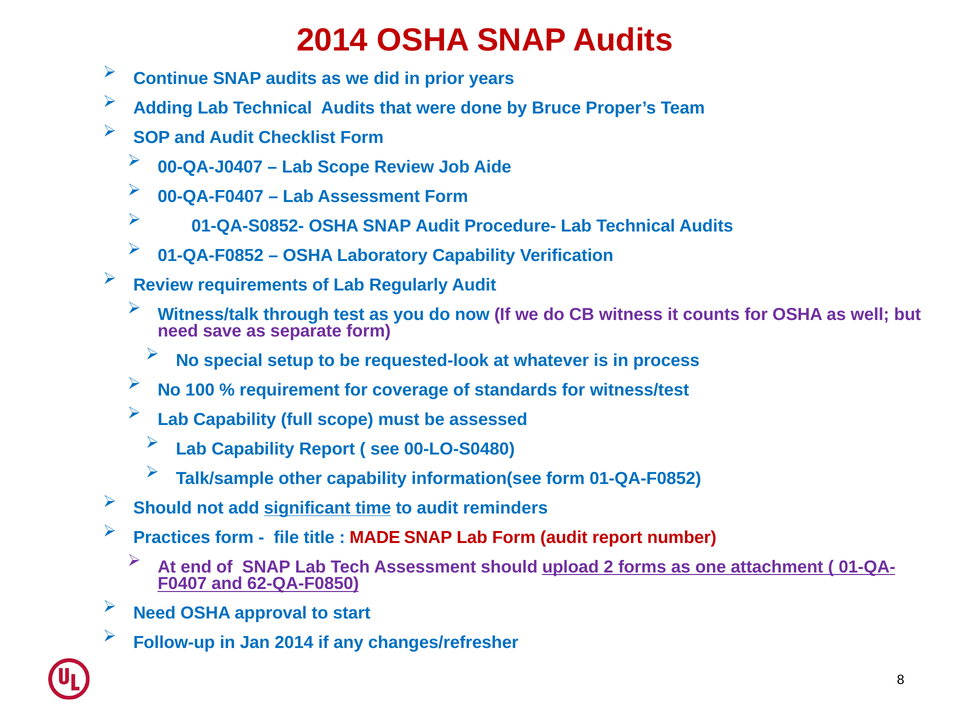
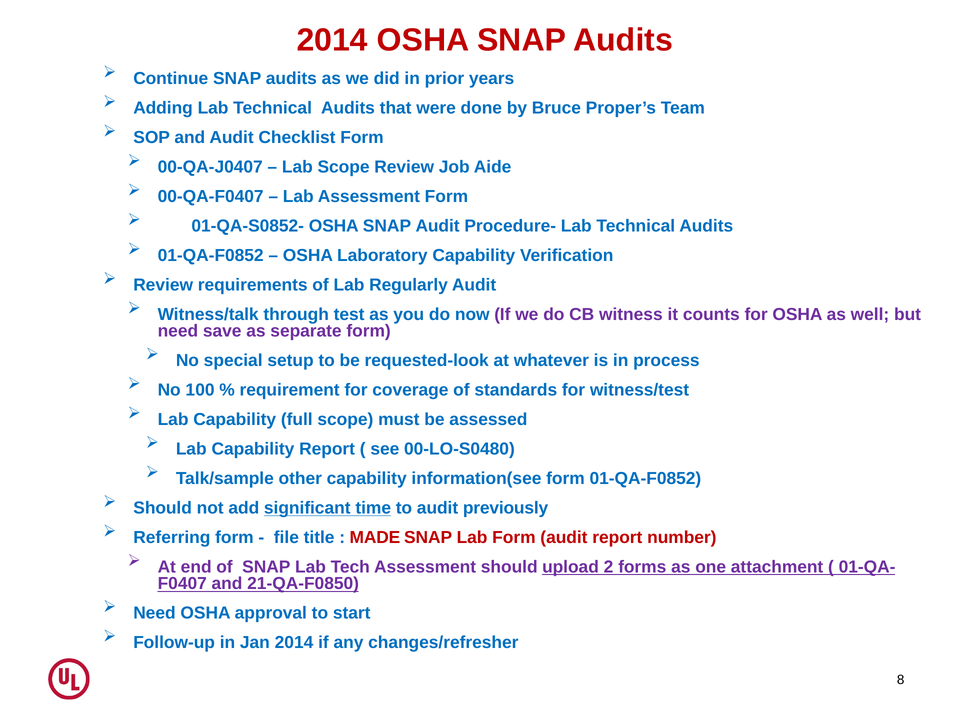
reminders: reminders -> previously (506, 508)
Practices: Practices -> Referring (172, 538)
62-QA-F0850: 62-QA-F0850 -> 21-QA-F0850 (303, 584)
